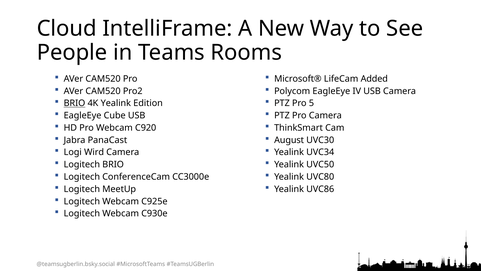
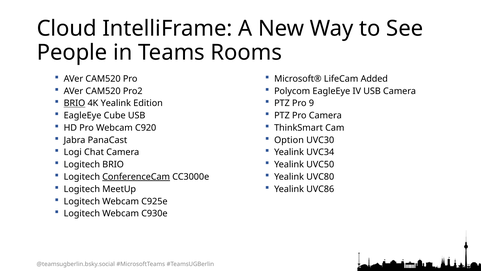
5: 5 -> 9 (311, 103)
August: August -> Option (289, 140)
Wird: Wird -> Chat (94, 152)
ConferenceCam underline: none -> present (136, 177)
